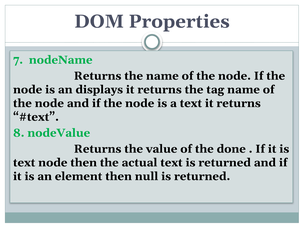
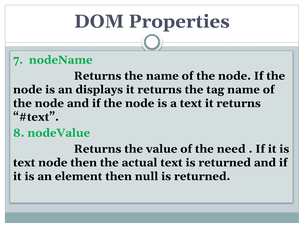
done: done -> need (231, 149)
